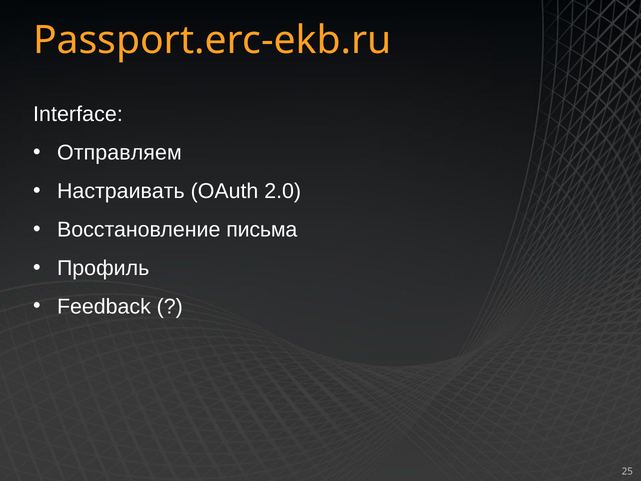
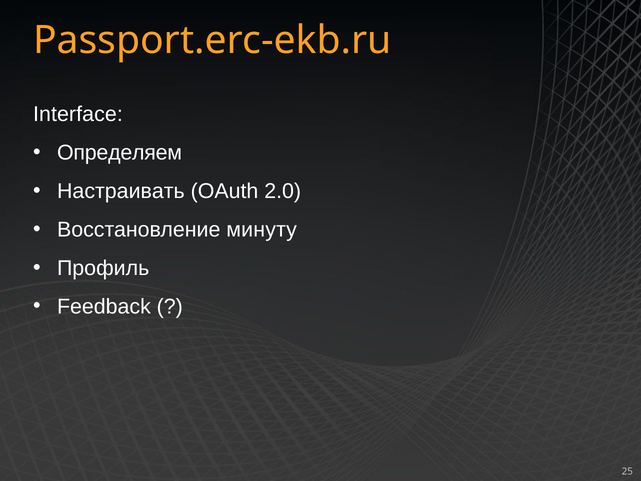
Отправляем: Отправляем -> Определяем (120, 153)
письма: письма -> минуту (262, 230)
